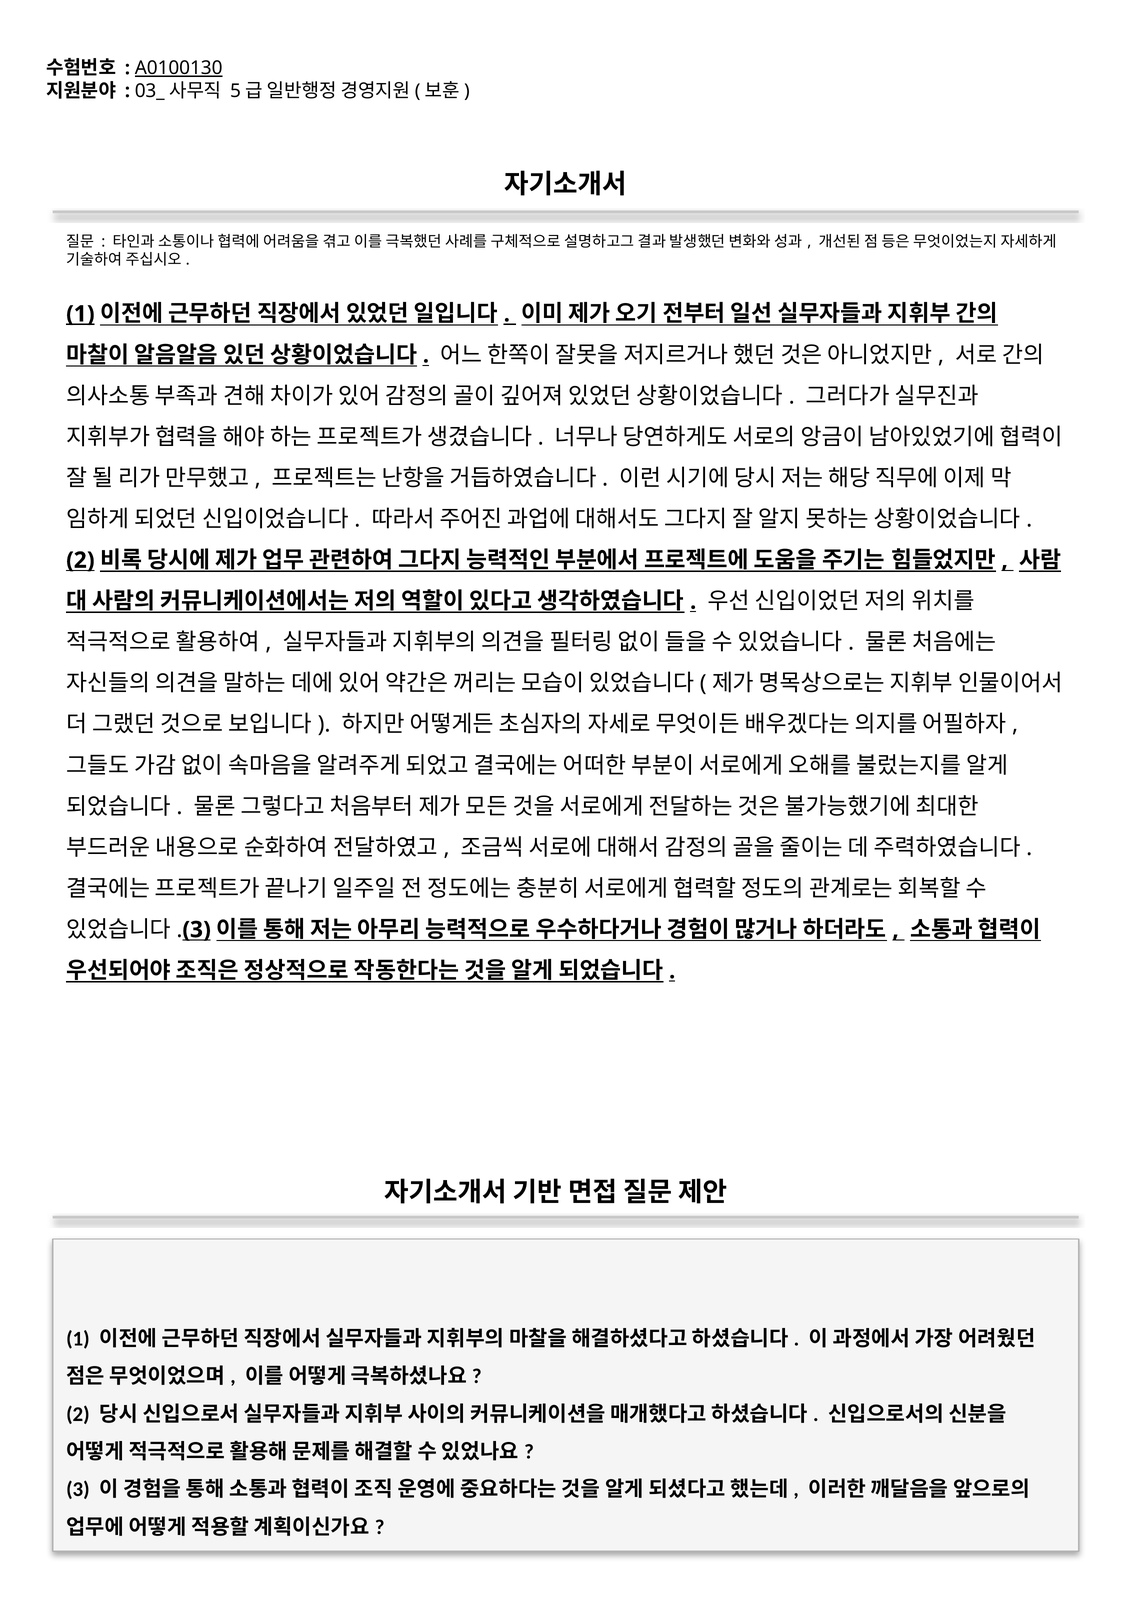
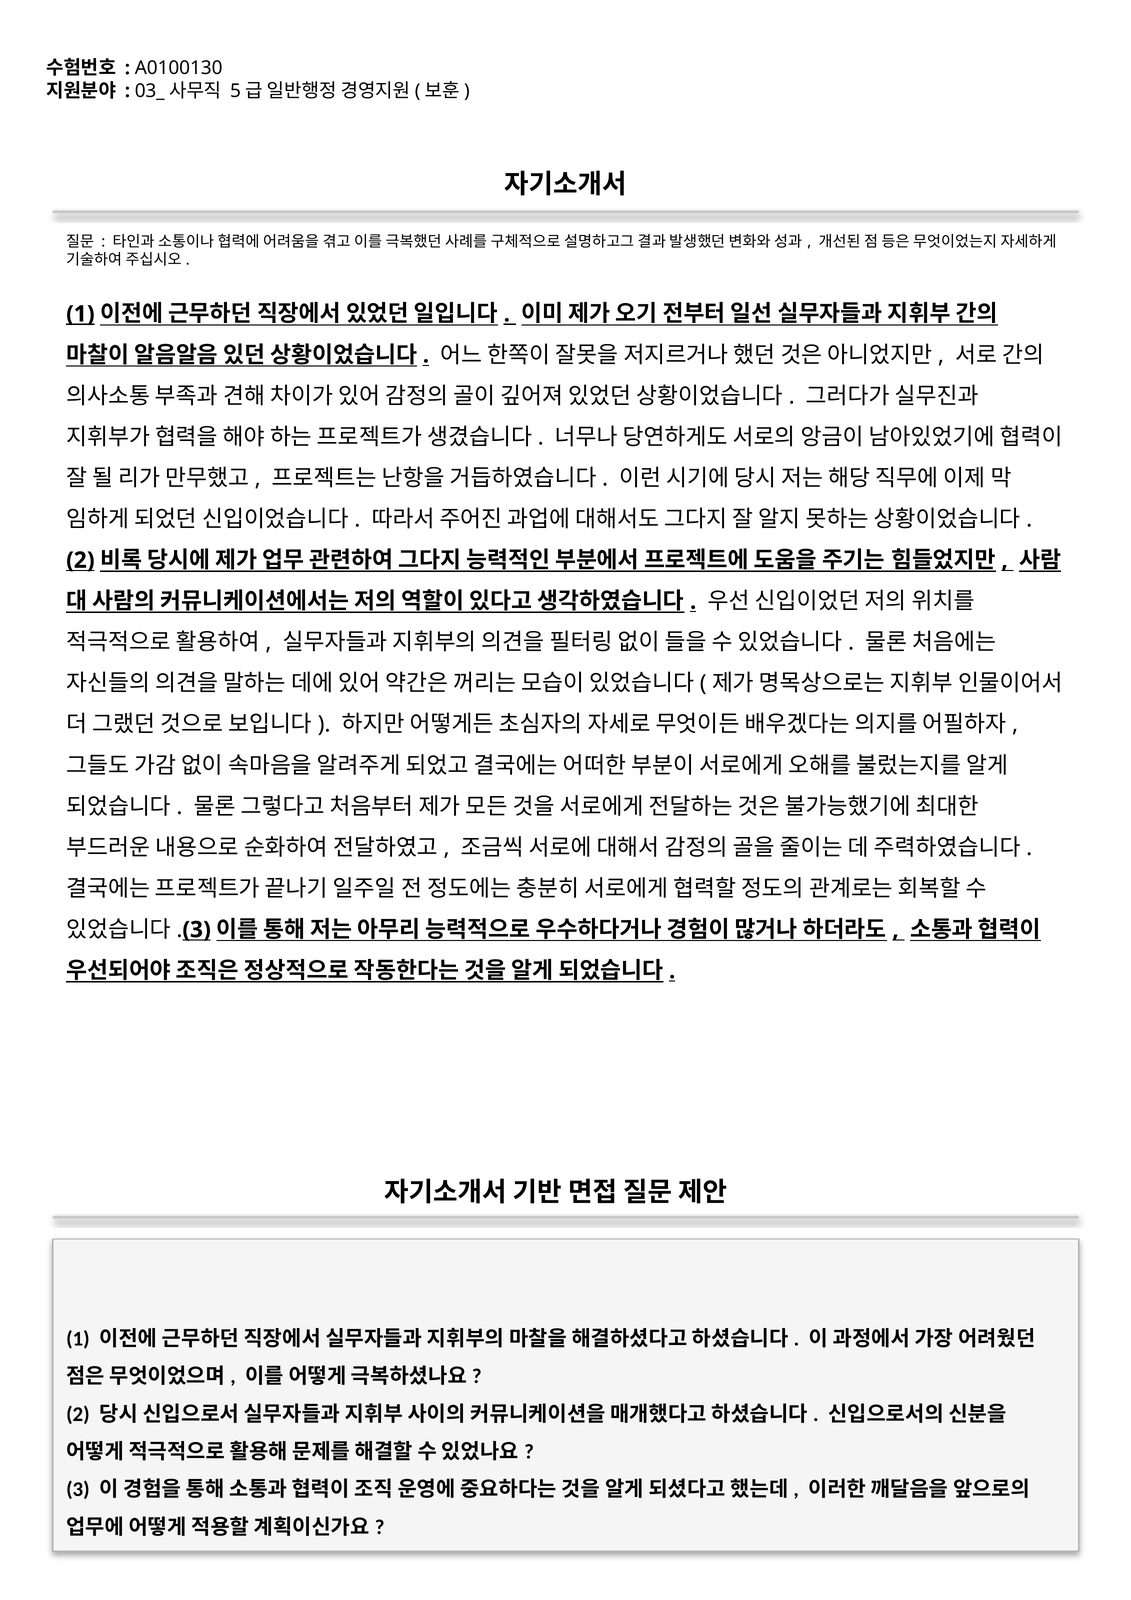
A0100130 underline: present -> none (179, 68)
